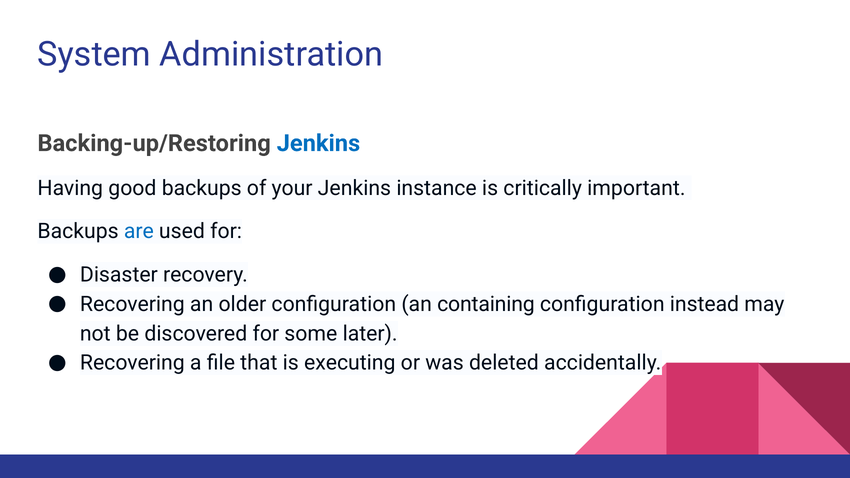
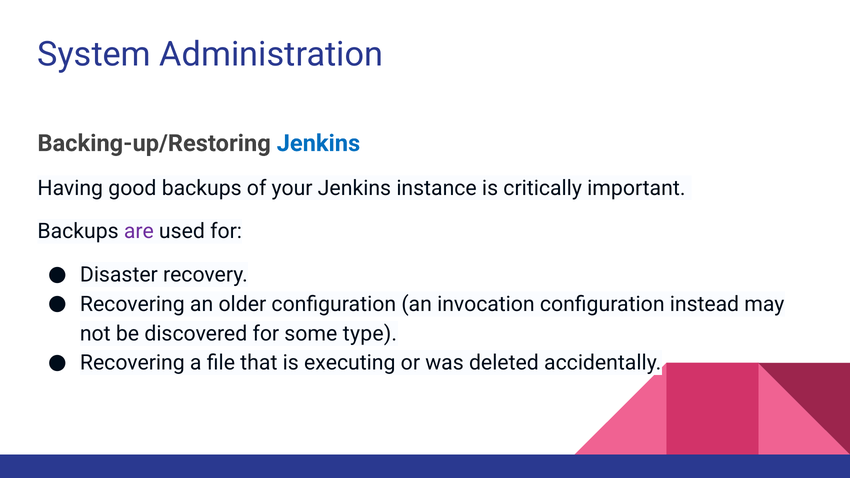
are colour: blue -> purple (139, 232)
containing: containing -> invocation (486, 304)
later: later -> type (370, 334)
